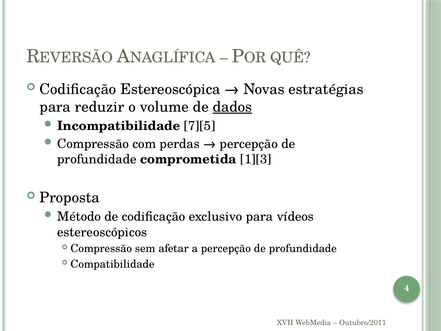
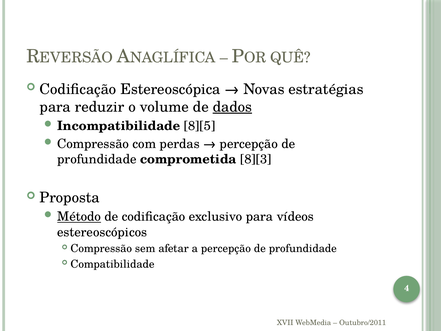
7][5: 7][5 -> 8][5 (200, 126)
1][3: 1][3 -> 8][3 (256, 159)
Método underline: none -> present (79, 217)
